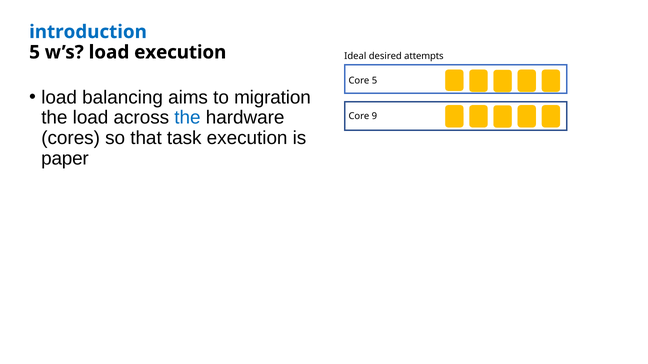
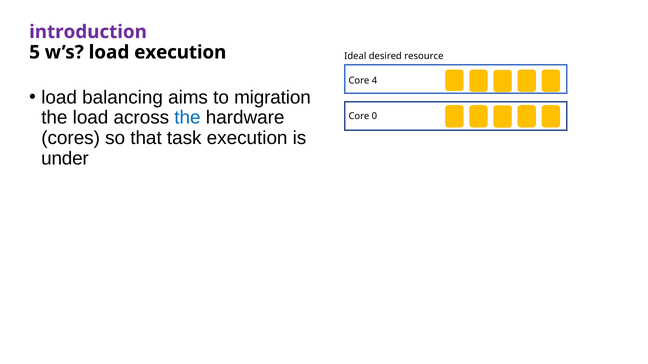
introduction colour: blue -> purple (88, 32)
attempts: attempts -> resource (424, 56)
Core 5: 5 -> 4 (374, 81)
9: 9 -> 0 (374, 116)
paper: paper -> under (65, 159)
